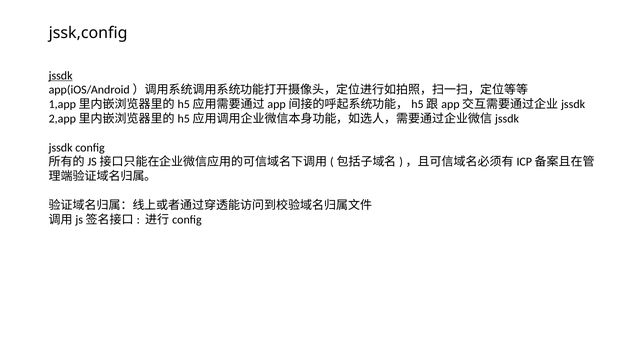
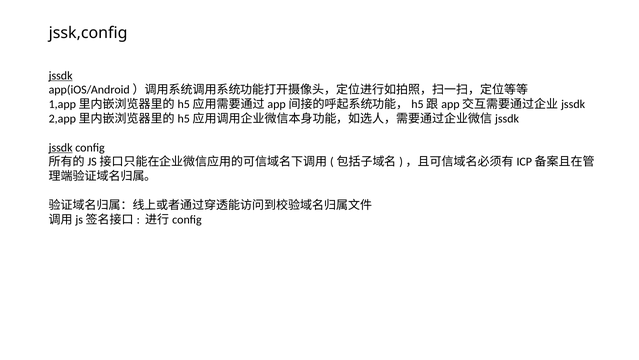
jssdk underline: none -> present (61, 147)
